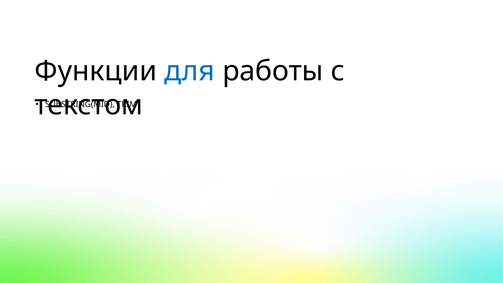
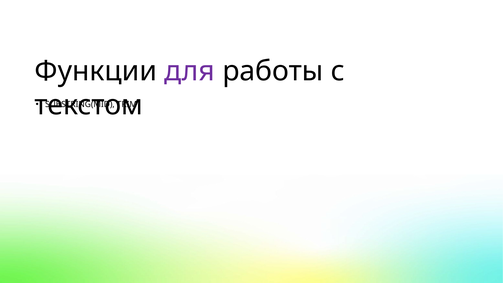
для colour: blue -> purple (190, 71)
